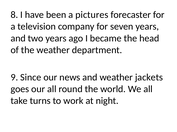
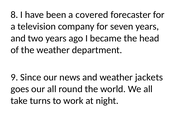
pictures: pictures -> covered (92, 15)
